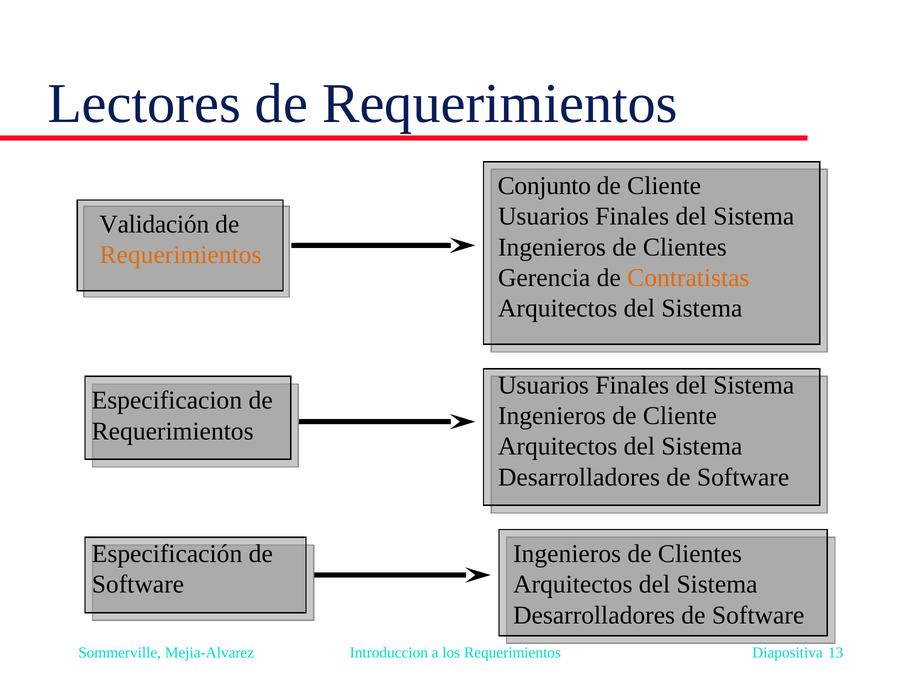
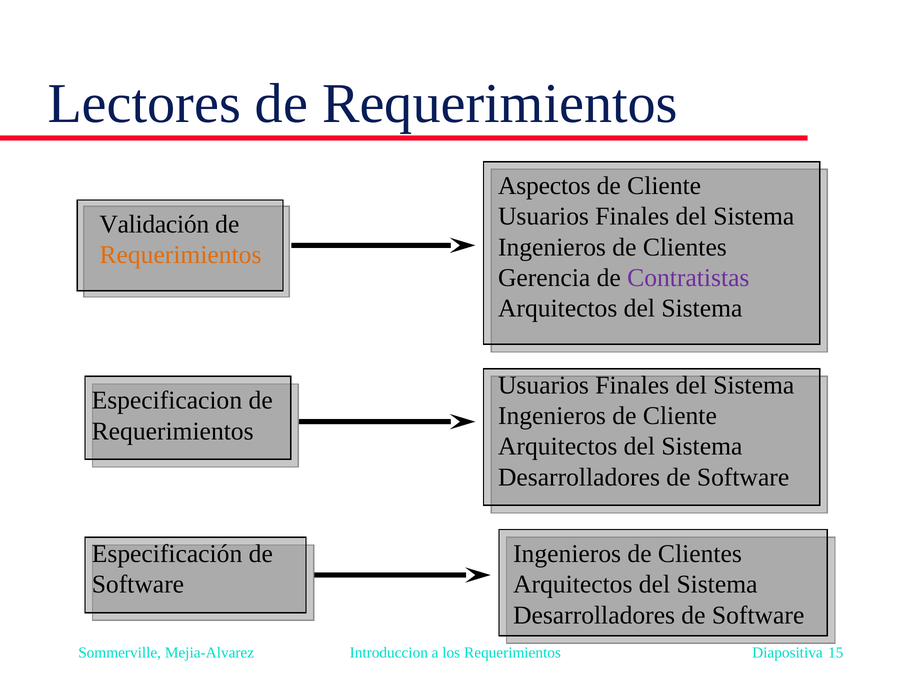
Conjunto: Conjunto -> Aspectos (544, 186)
Contratistas colour: orange -> purple (688, 278)
13: 13 -> 15 (836, 653)
